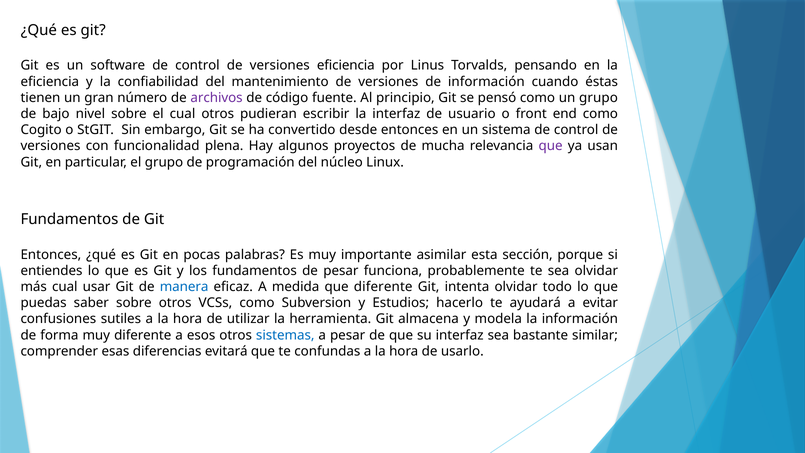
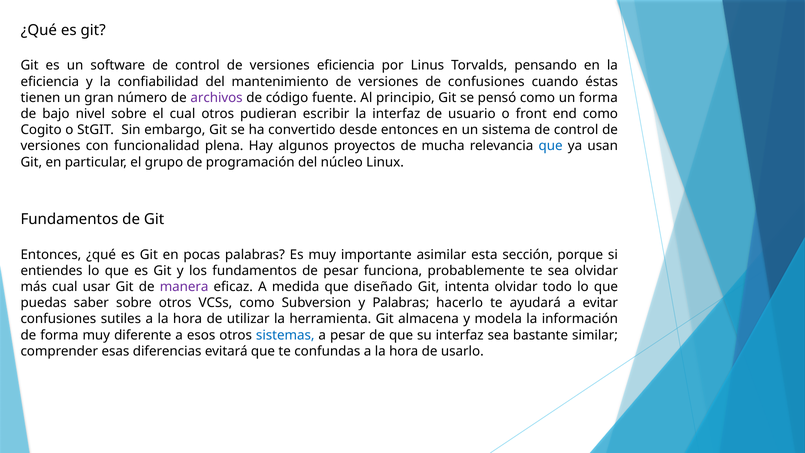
de información: información -> confusiones (486, 82)
un grupo: grupo -> forma (598, 98)
que colour: purple -> blue (551, 146)
manera colour: blue -> purple (184, 287)
que diferente: diferente -> diseñado (383, 287)
y Estudios: Estudios -> Palabras (401, 303)
